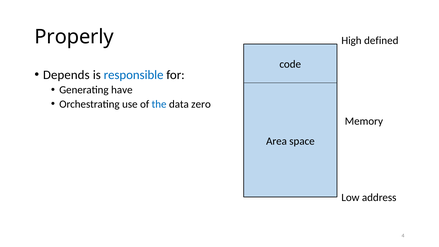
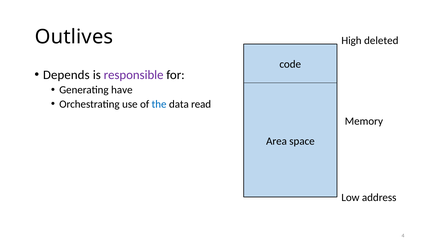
Properly: Properly -> Outlives (74, 37)
defined: defined -> deleted (381, 40)
responsible colour: blue -> purple (134, 75)
zero: zero -> read (201, 104)
